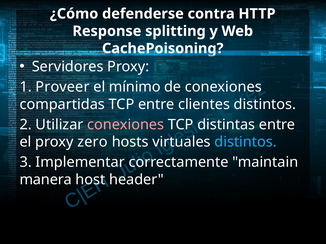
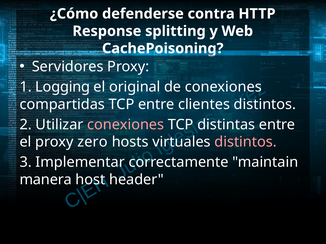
Proveer: Proveer -> Logging (63, 87)
mínimo: mínimo -> original (135, 87)
distintos colour: light blue -> pink (246, 142)
